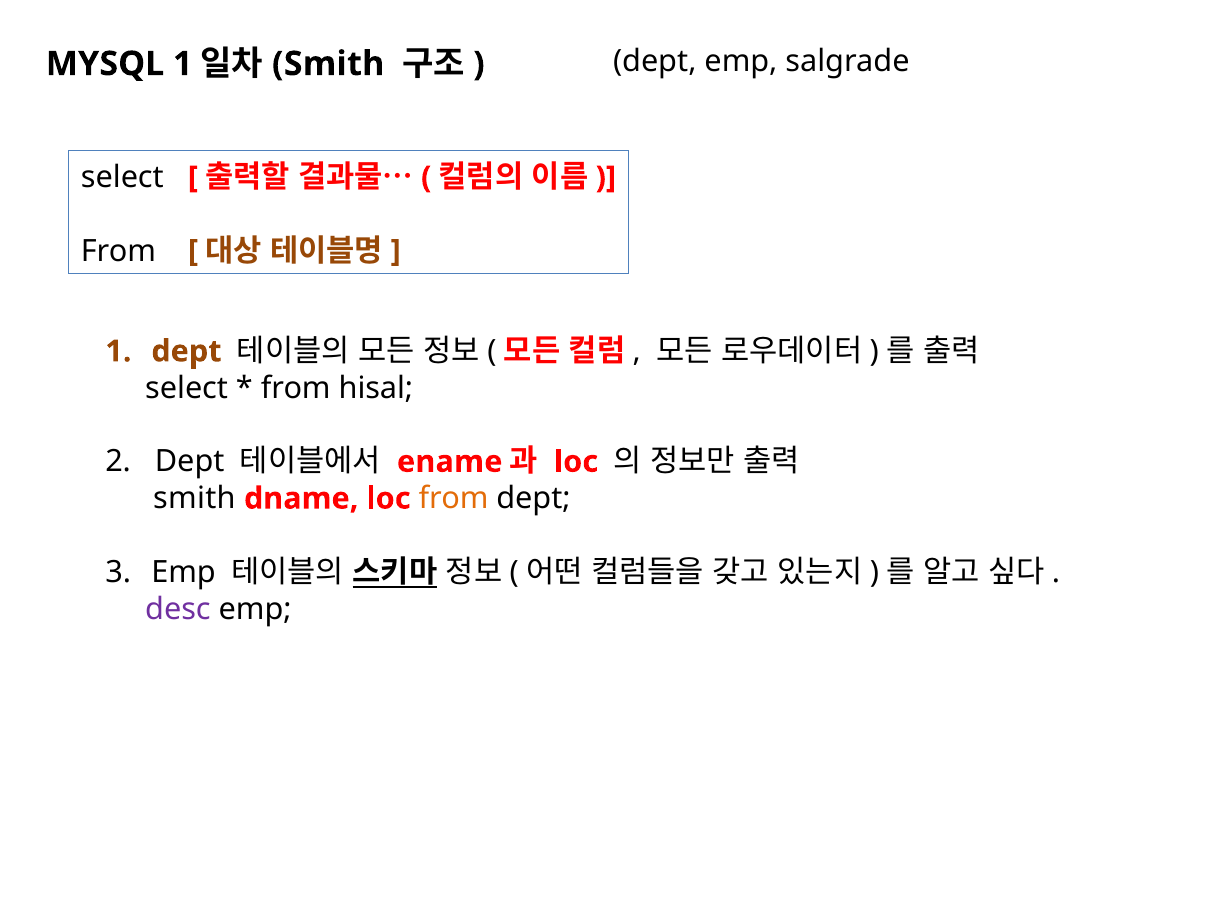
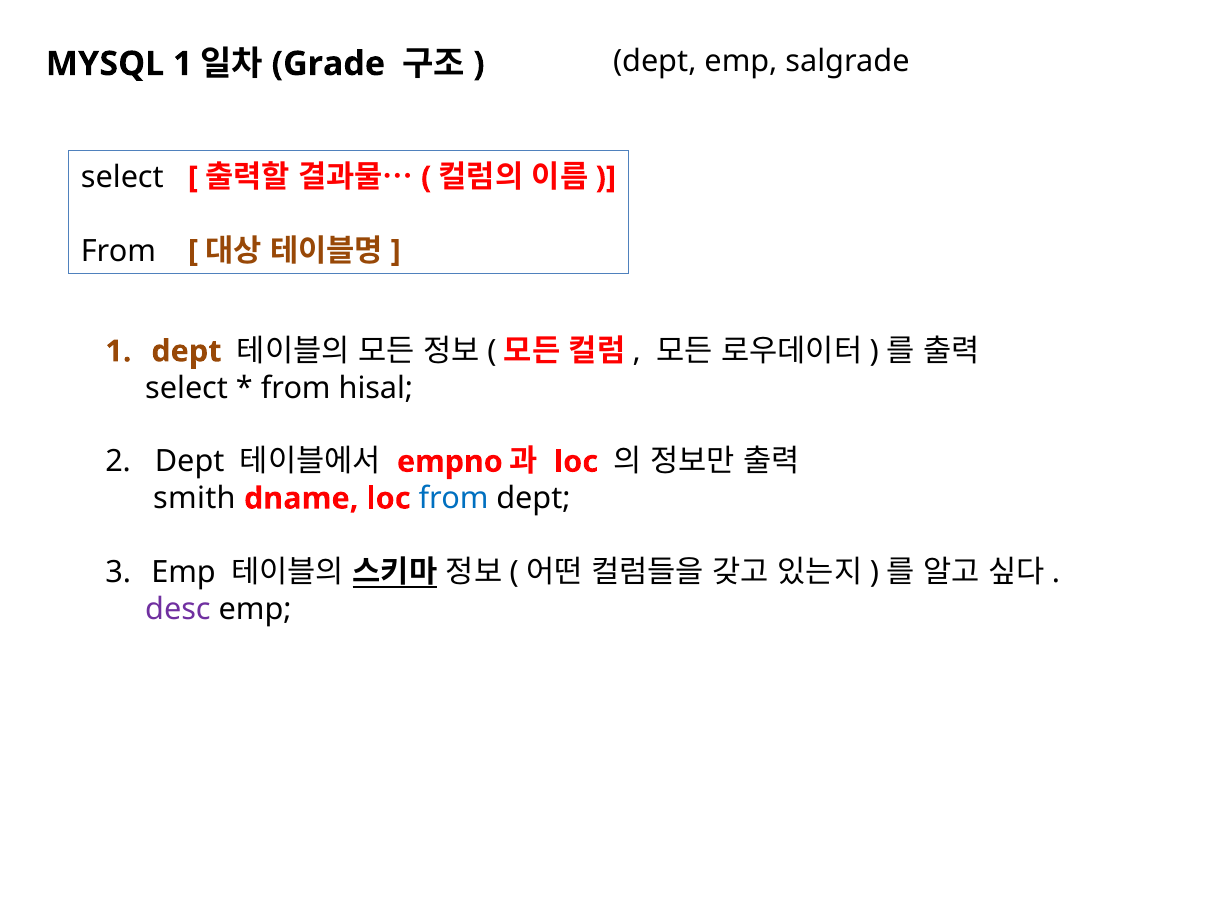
Smith: Smith -> Grade (328, 64)
ename: ename -> empno (450, 462)
from colour: orange -> blue (454, 499)
